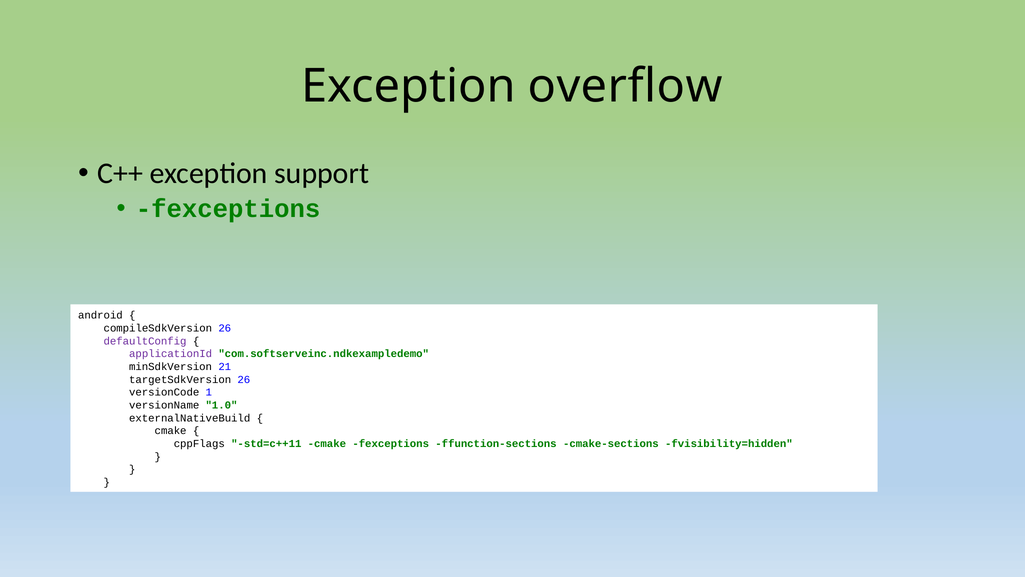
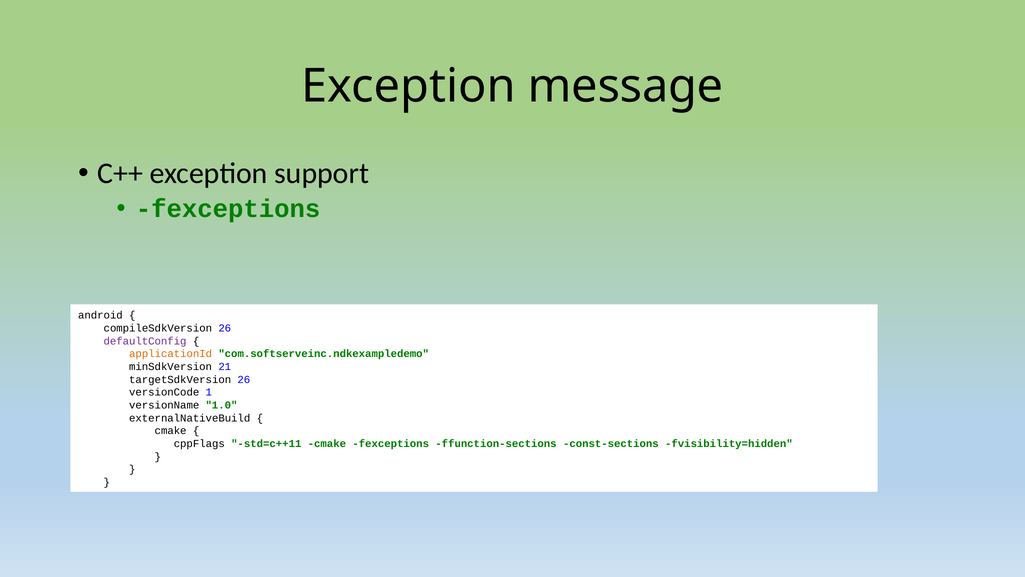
overflow: overflow -> message (626, 86)
applicationId colour: purple -> orange (171, 354)
cmake-sections: cmake-sections -> const-sections (611, 443)
